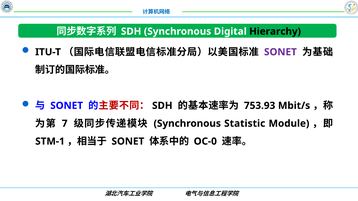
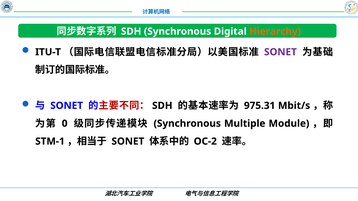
Hierarchy colour: black -> orange (275, 31)
753.93: 753.93 -> 975.31 (260, 106)
7: 7 -> 0 (65, 124)
Statistic: Statistic -> Multiple (245, 124)
OC-0: OC-0 -> OC-2 (205, 142)
